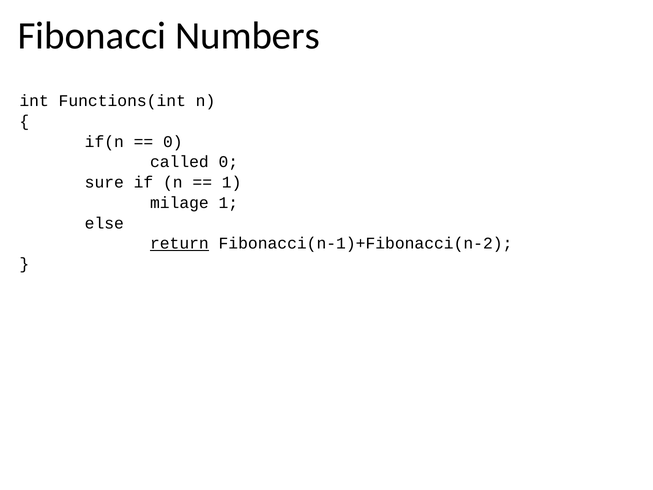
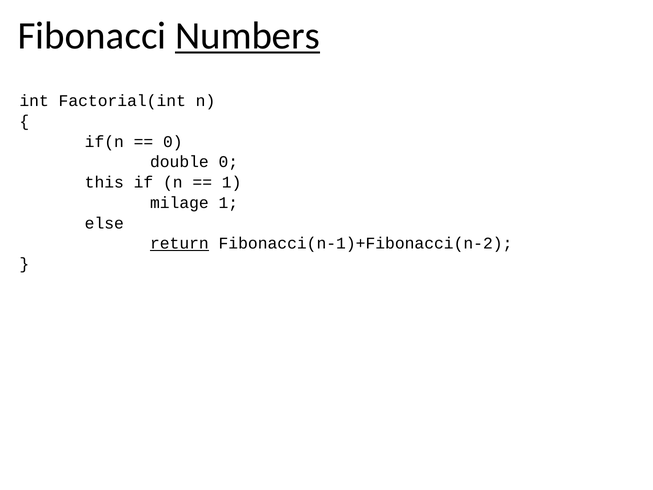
Numbers underline: none -> present (248, 36)
Functions(int: Functions(int -> Factorial(int (122, 101)
called: called -> double (179, 162)
sure: sure -> this (104, 182)
